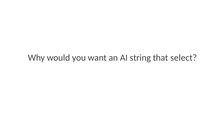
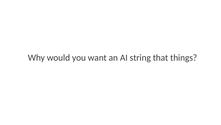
select: select -> things (184, 57)
